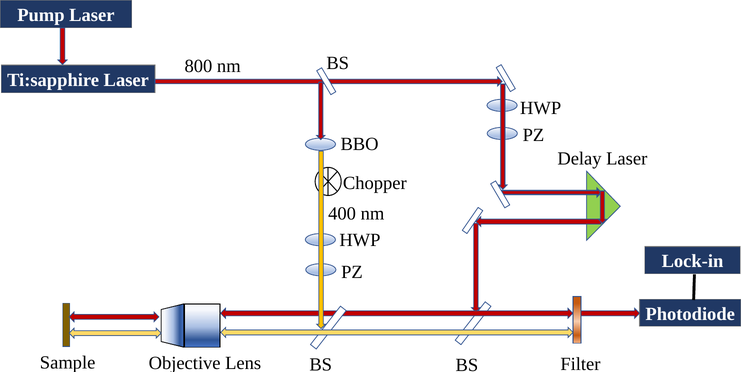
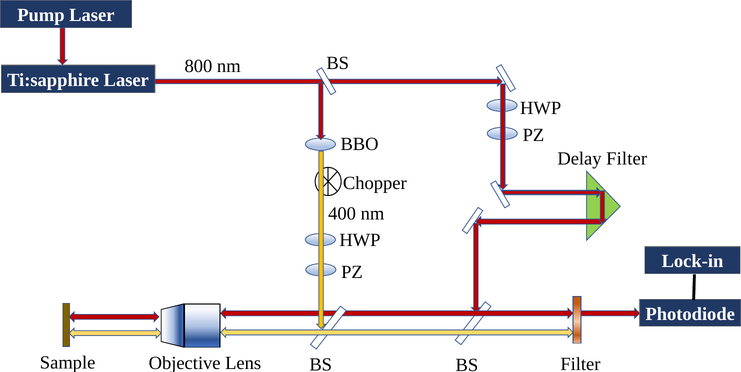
Delay Laser: Laser -> Filter (627, 159)
